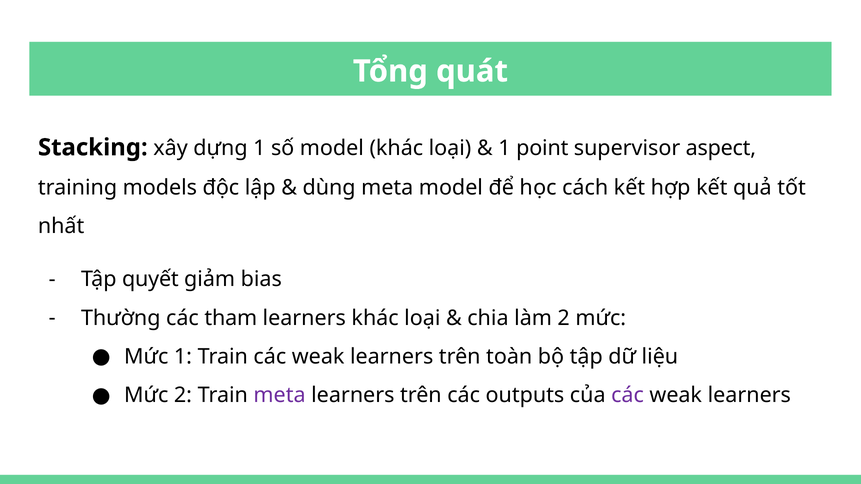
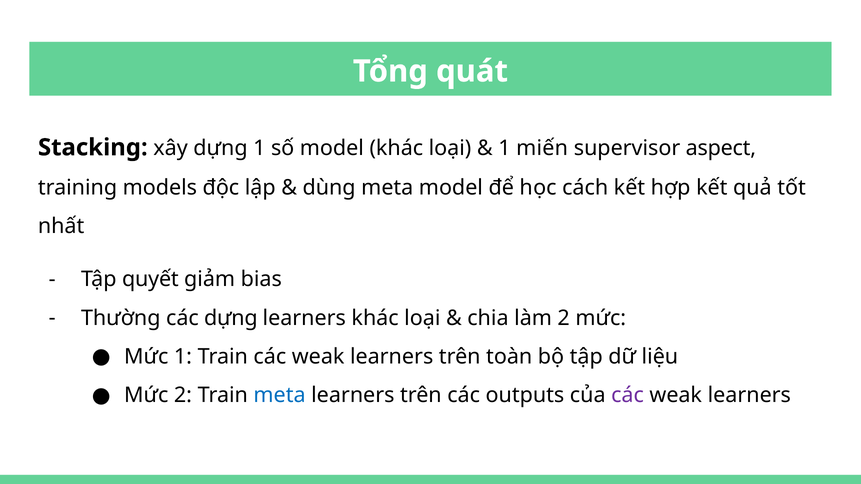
point: point -> miến (542, 148)
các tham: tham -> dựng (231, 318)
meta colour: purple -> blue (280, 396)
